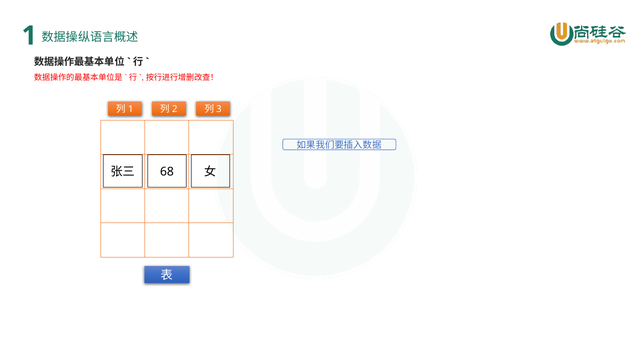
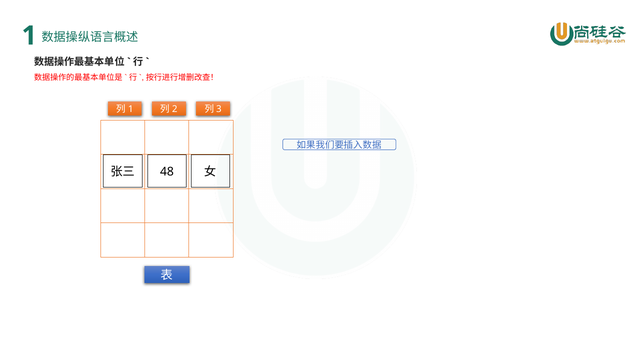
68: 68 -> 48 (167, 172)
